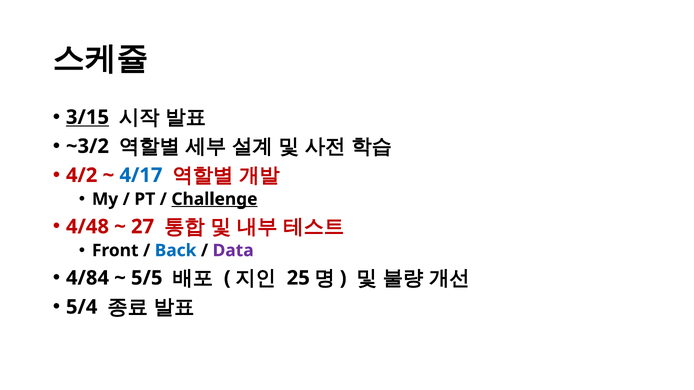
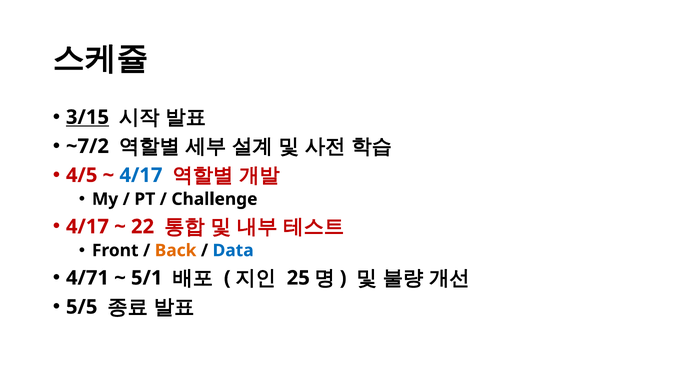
~3/2: ~3/2 -> ~7/2 (87, 146)
4/2: 4/2 -> 4/5 (82, 175)
Challenge underline: present -> none (214, 199)
4/48: 4/48 -> 4/17 (87, 227)
27: 27 -> 22 (143, 227)
Back colour: blue -> orange (176, 251)
Data colour: purple -> blue (233, 251)
4/84: 4/84 -> 4/71 (87, 278)
5/5: 5/5 -> 5/1 (147, 278)
5/4: 5/4 -> 5/5 (82, 307)
